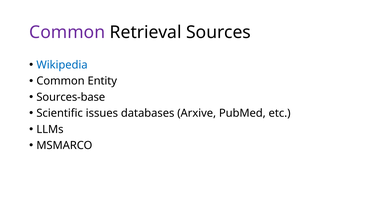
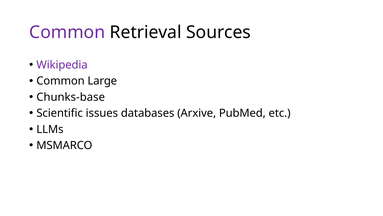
Wikipedia colour: blue -> purple (62, 65)
Entity: Entity -> Large (102, 81)
Sources-base: Sources-base -> Chunks-base (71, 97)
